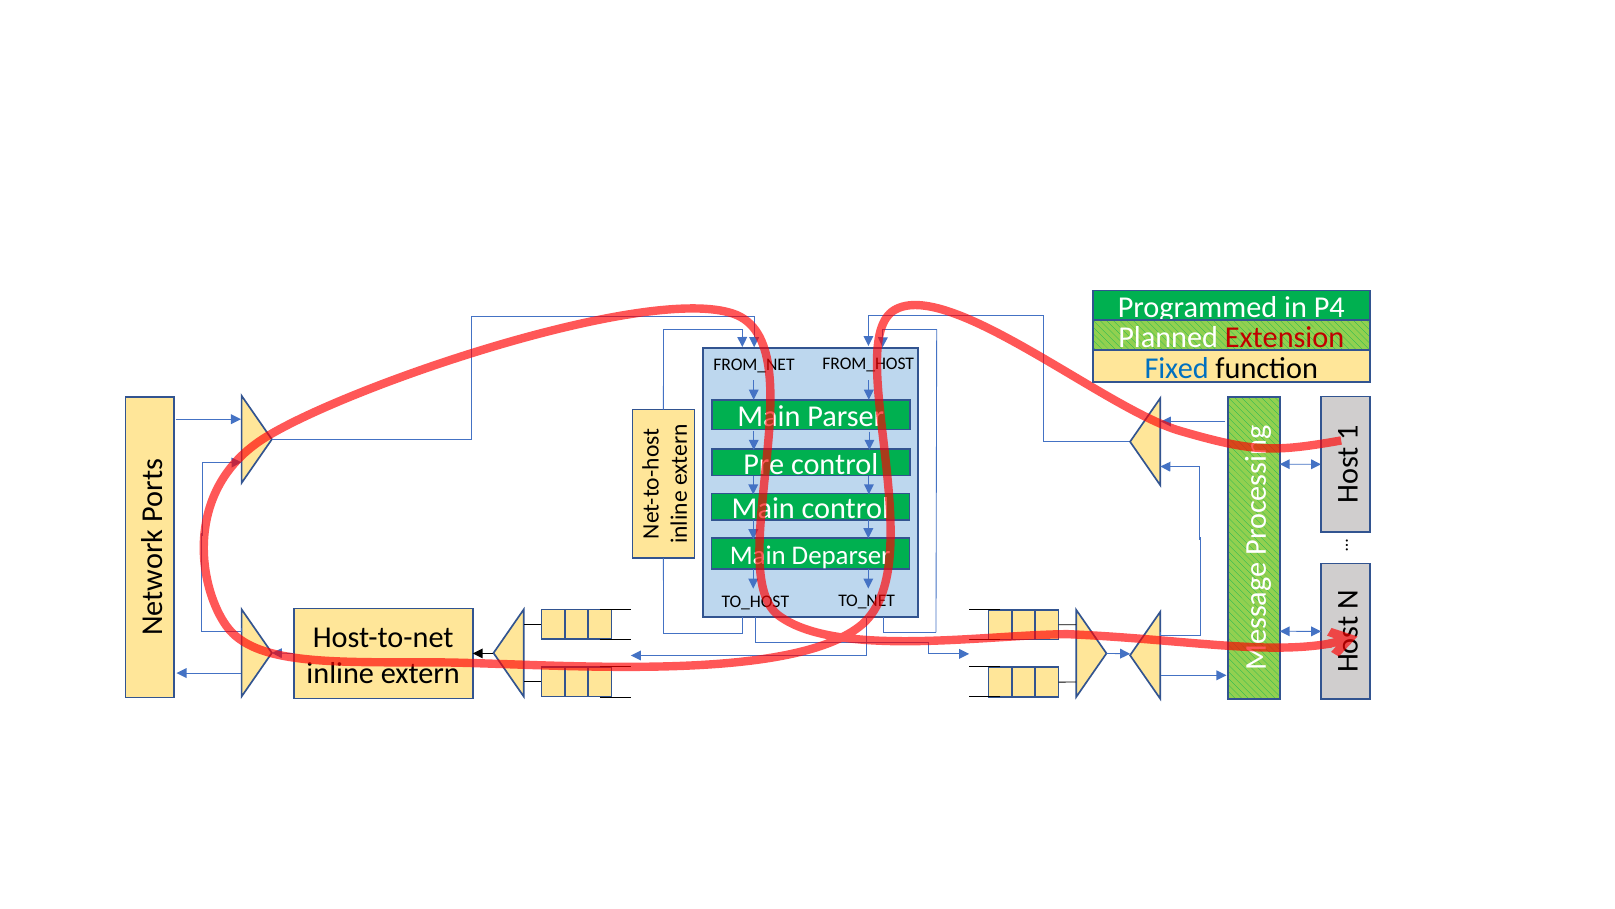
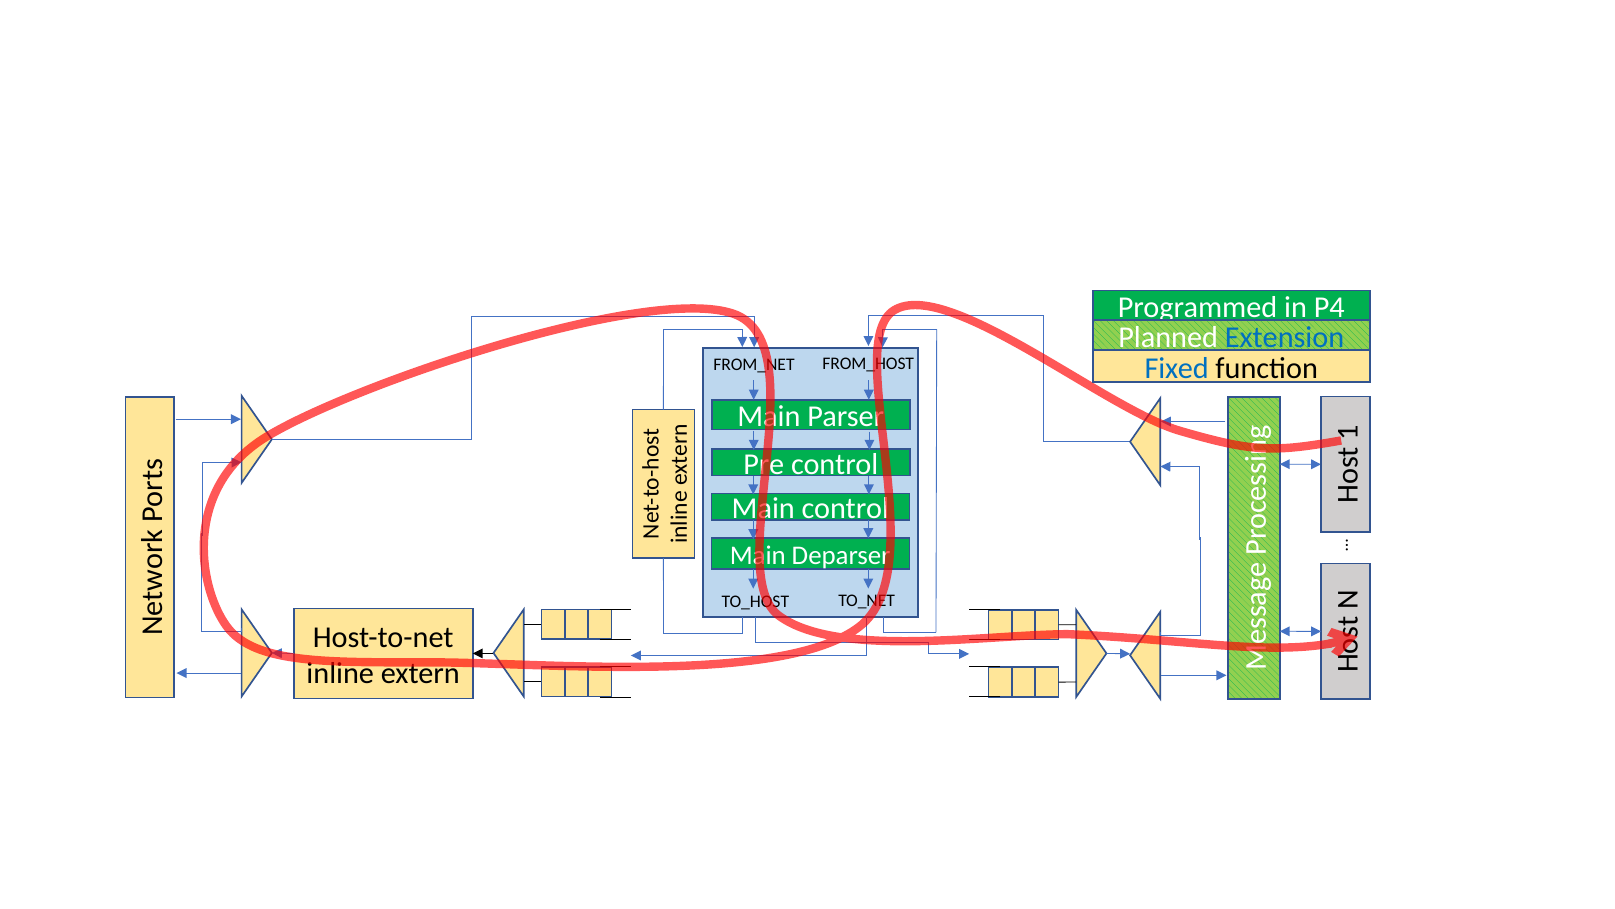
Extension colour: red -> blue (1284, 337)
